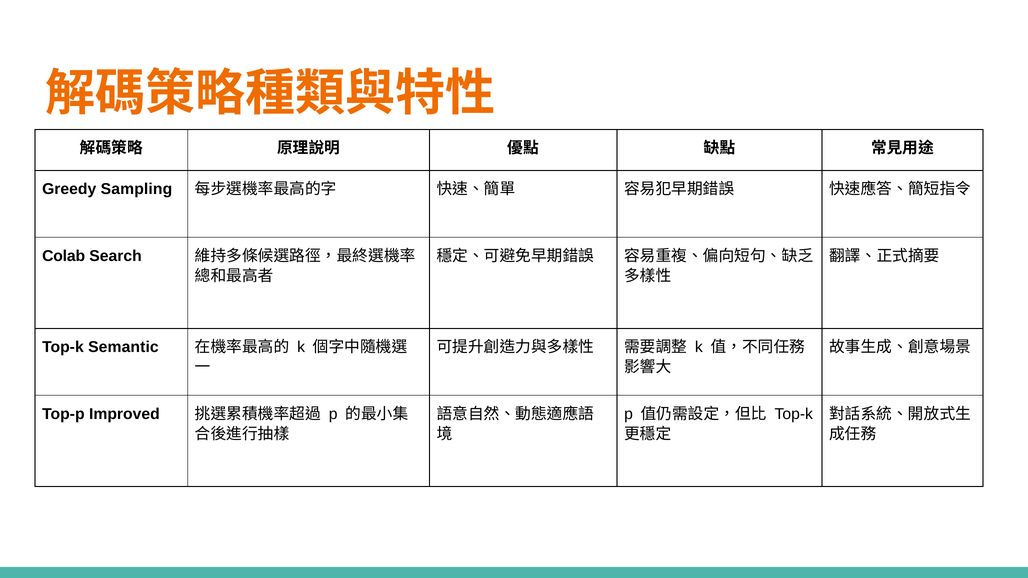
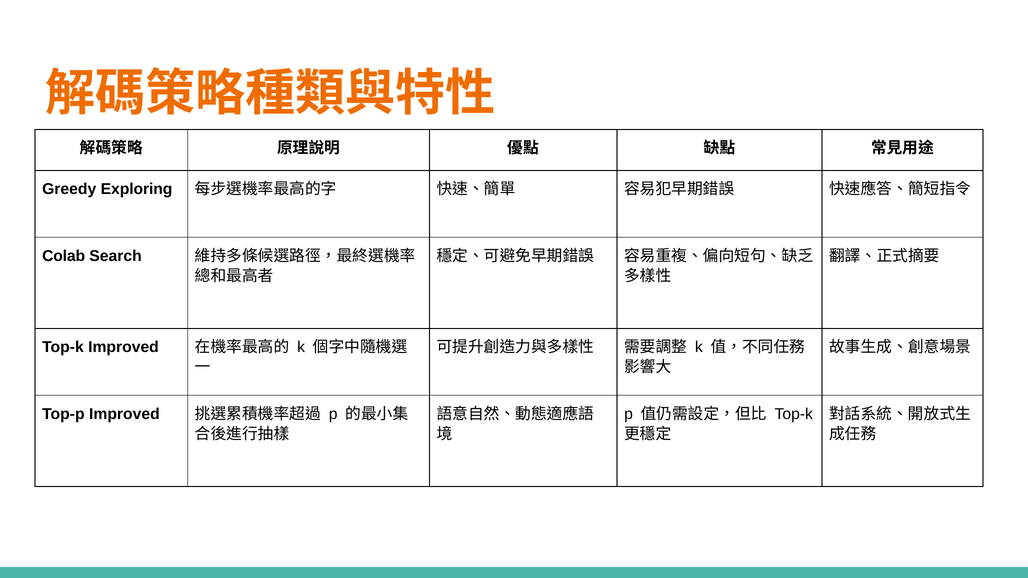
Sampling: Sampling -> Exploring (137, 189)
Top-k Semantic: Semantic -> Improved (124, 347)
